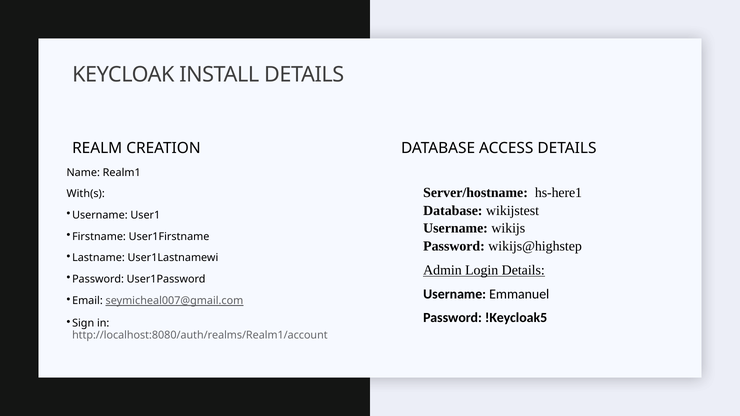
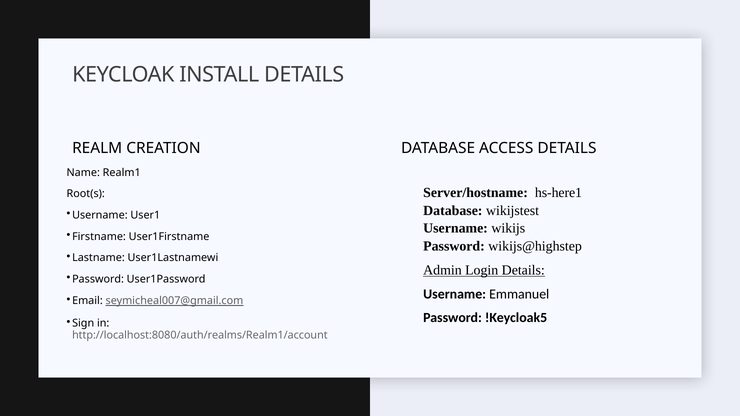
With(s: With(s -> Root(s (86, 194)
